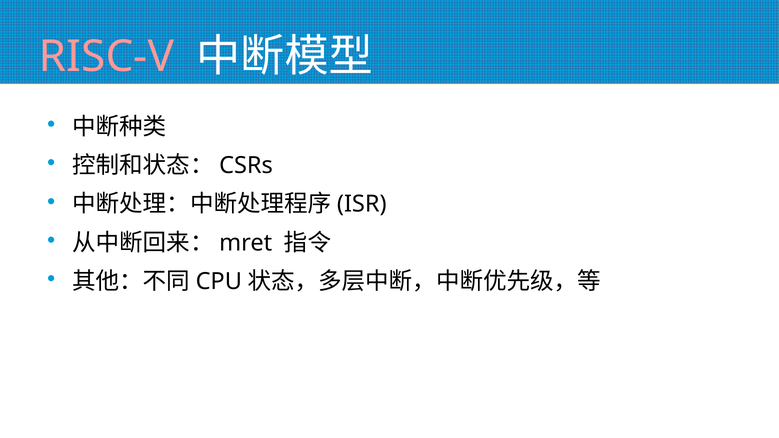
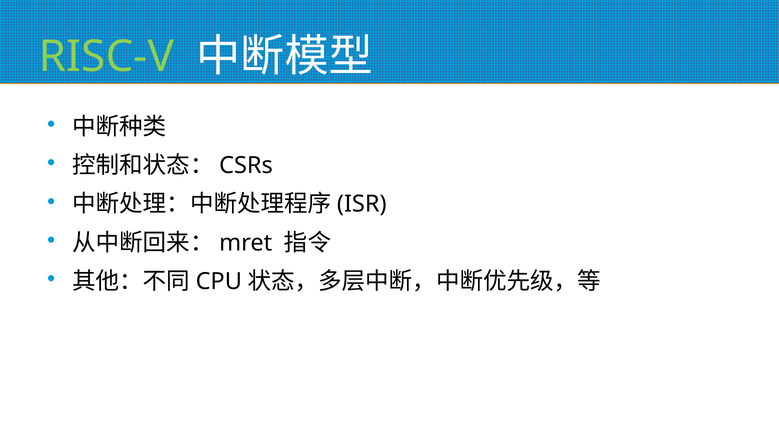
RISC-V colour: pink -> light green (107, 57)
